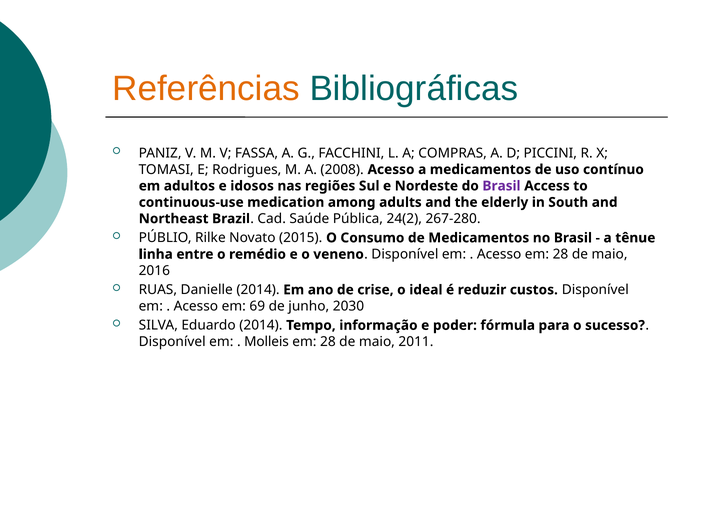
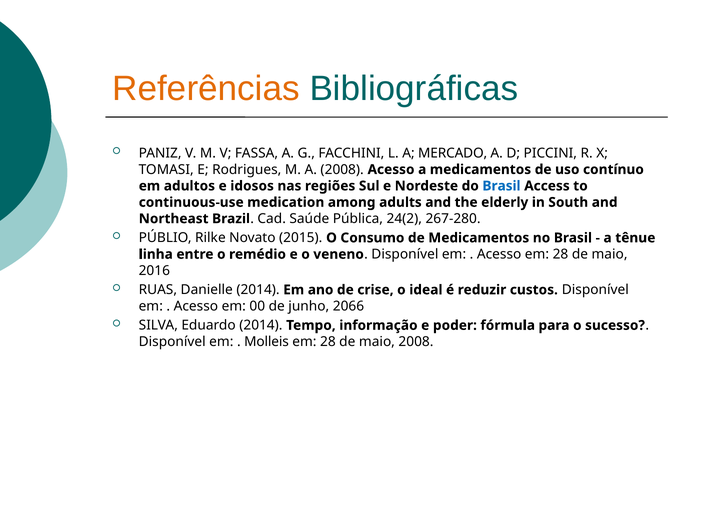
COMPRAS: COMPRAS -> MERCADO (453, 153)
Brasil colour: purple -> blue (502, 186)
69: 69 -> 00 (257, 306)
2030: 2030 -> 2066 (348, 306)
maio 2011: 2011 -> 2008 (416, 342)
